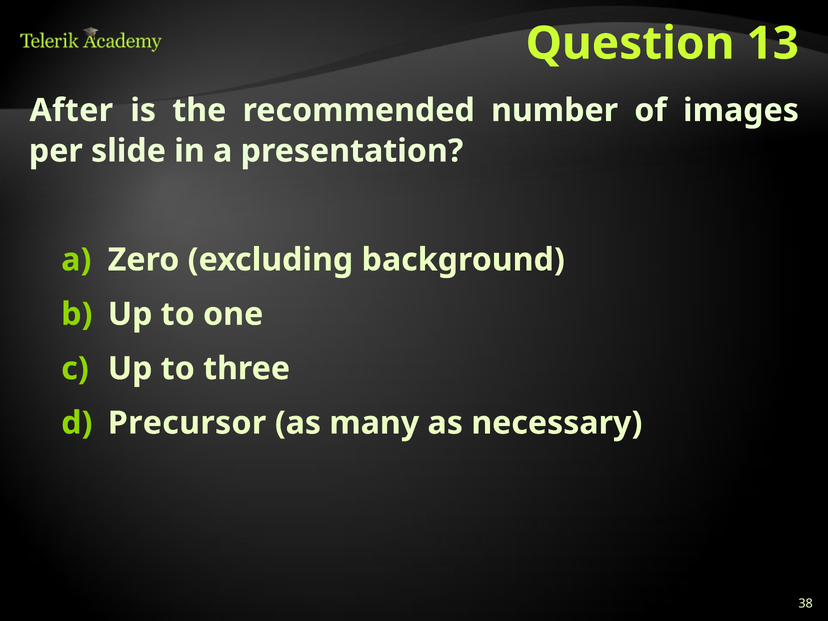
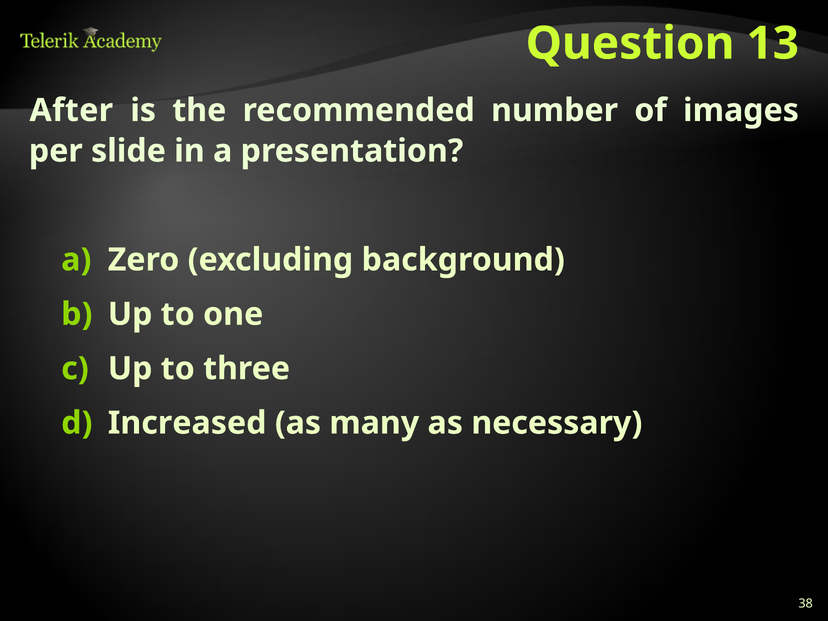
Precursor: Precursor -> Increased (187, 423)
